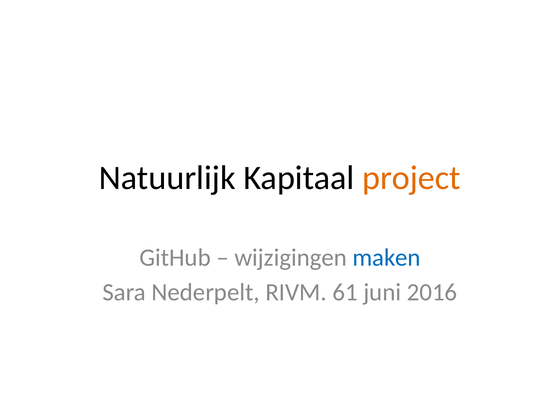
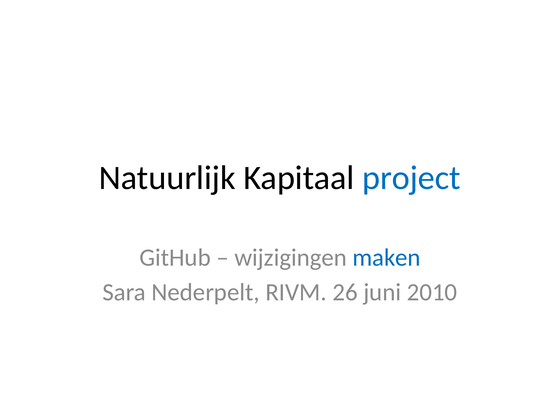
project colour: orange -> blue (411, 178)
61: 61 -> 26 (345, 292)
2016: 2016 -> 2010 (432, 292)
